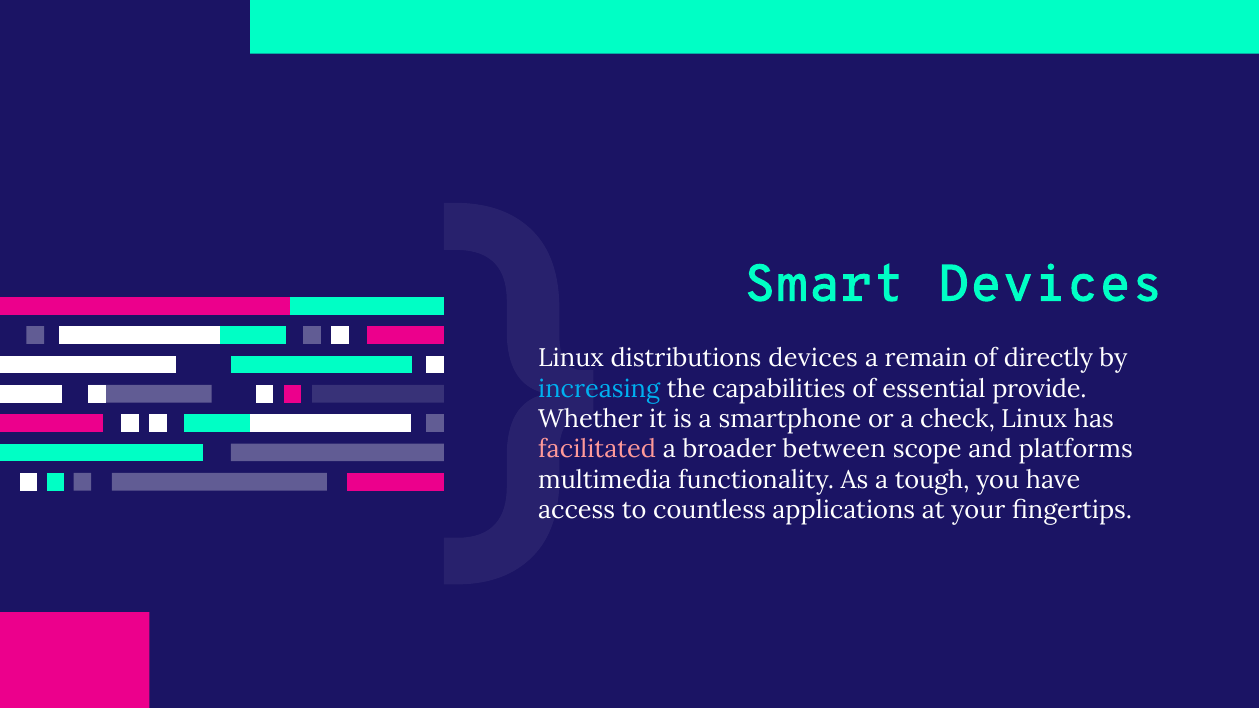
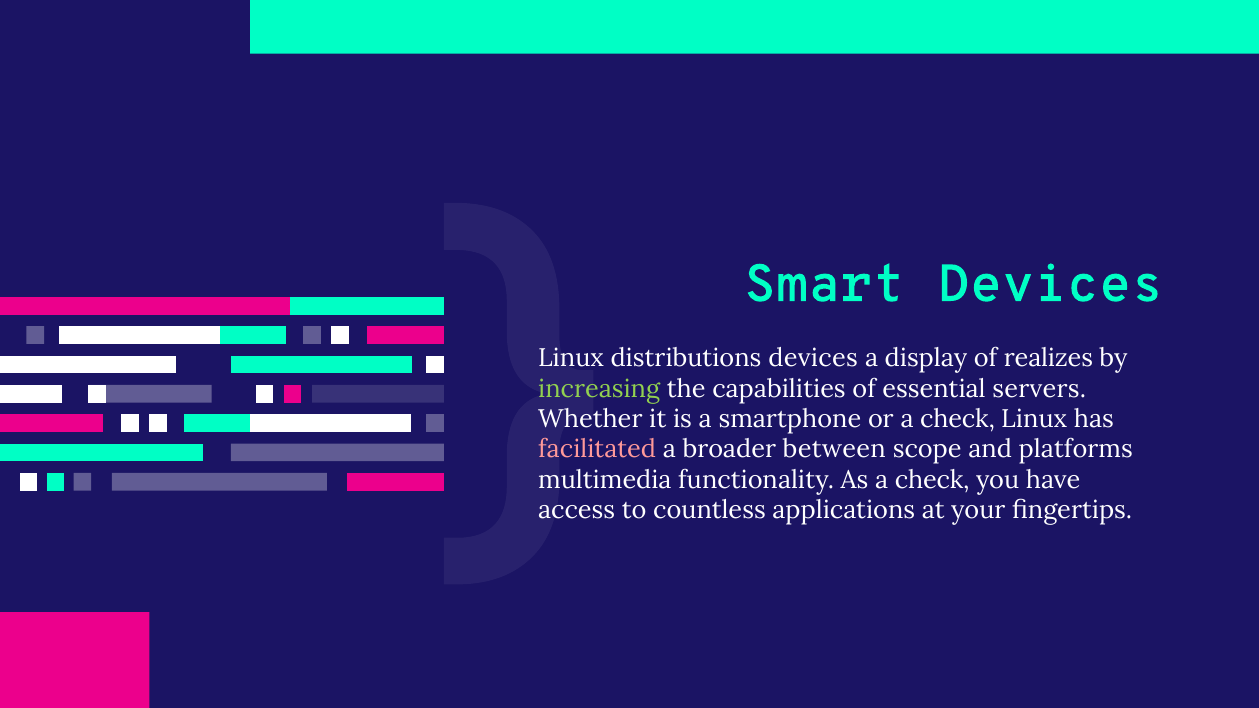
remain: remain -> display (926, 358)
directly: directly -> realizes (1048, 358)
increasing colour: light blue -> light green (599, 389)
provide: provide -> servers (1039, 389)
As a tough: tough -> check (932, 480)
